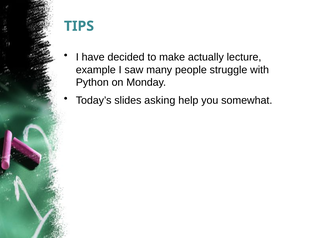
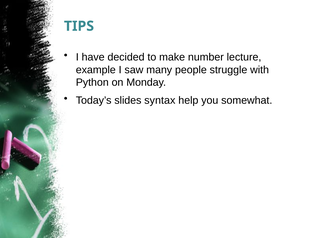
actually: actually -> number (206, 57)
asking: asking -> syntax (160, 100)
